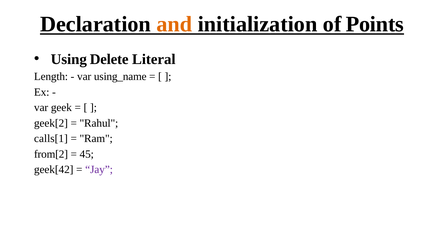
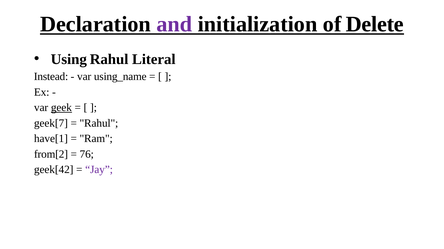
and colour: orange -> purple (174, 24)
Points: Points -> Delete (375, 24)
Using Delete: Delete -> Rahul (109, 59)
Length: Length -> Instead (51, 77)
geek underline: none -> present (61, 108)
geek[2: geek[2 -> geek[7 (51, 123)
calls[1: calls[1 -> have[1 (51, 139)
45: 45 -> 76 (87, 155)
